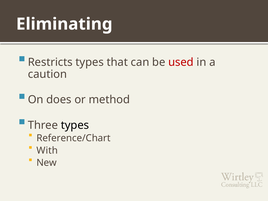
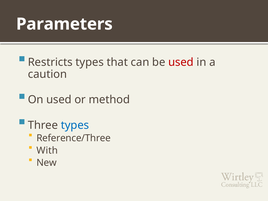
Eliminating: Eliminating -> Parameters (64, 24)
On does: does -> used (59, 100)
types colour: black -> blue (75, 125)
Reference/Chart: Reference/Chart -> Reference/Three (74, 138)
